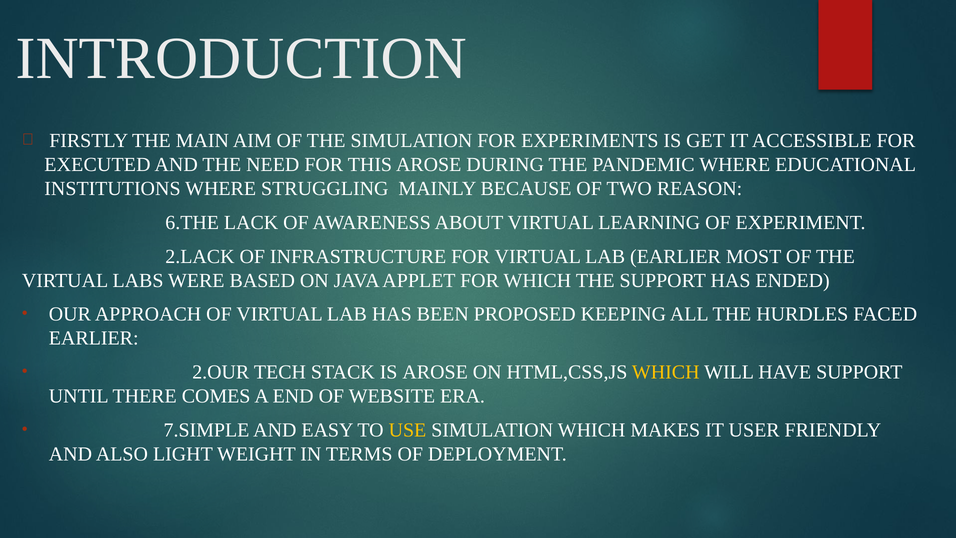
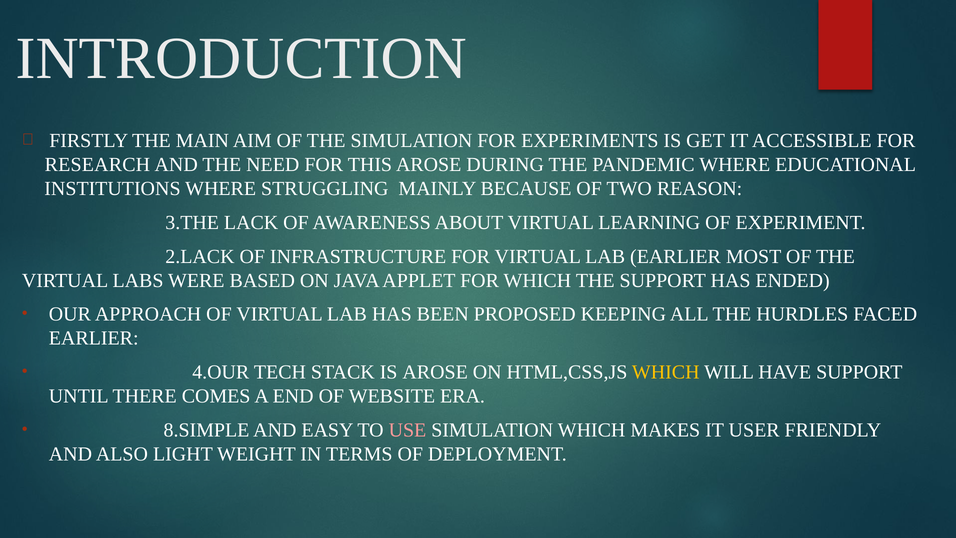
EXECUTED: EXECUTED -> RESEARCH (97, 165)
6.THE: 6.THE -> 3.THE (192, 222)
2.OUR: 2.OUR -> 4.OUR (221, 372)
7.SIMPLE: 7.SIMPLE -> 8.SIMPLE (206, 430)
USE colour: yellow -> pink (407, 430)
